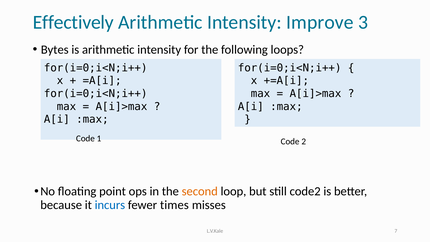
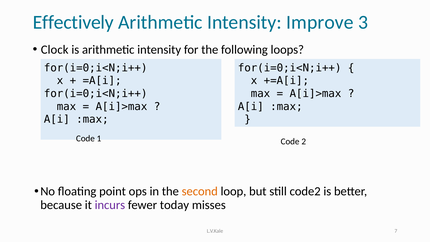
Bytes: Bytes -> Clock (55, 50)
incurs colour: blue -> purple (110, 205)
times: times -> today (174, 205)
